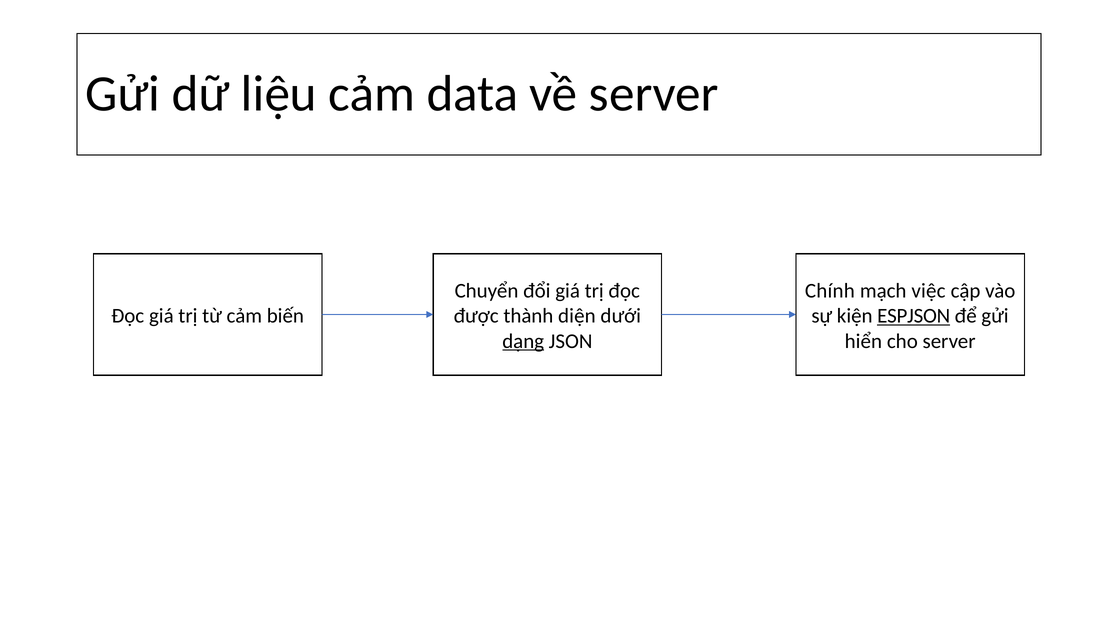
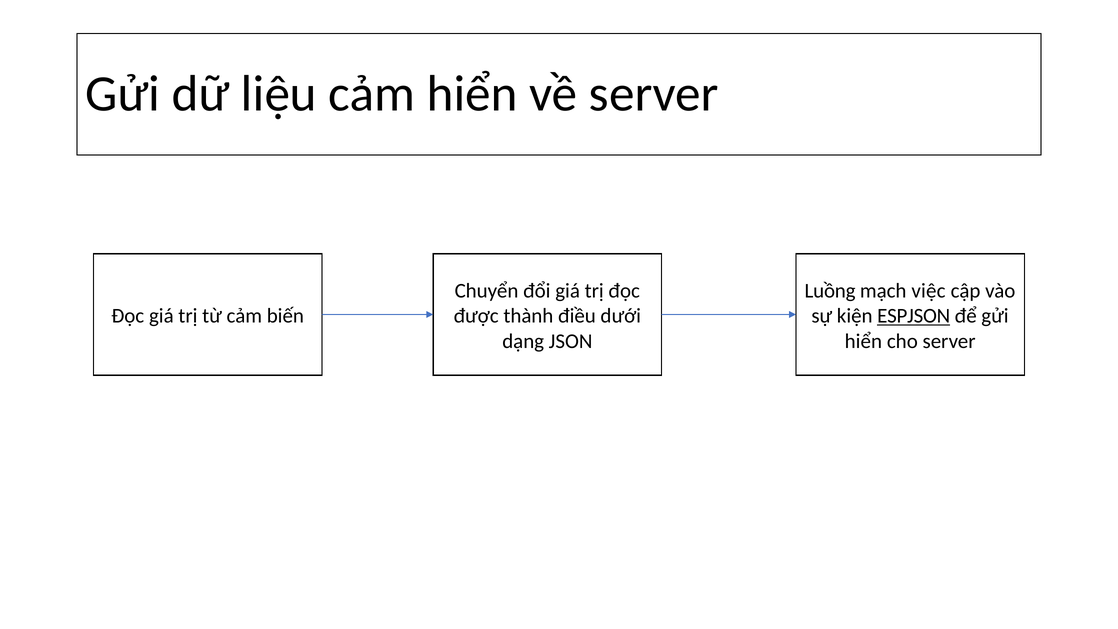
cảm data: data -> hiển (472, 94)
Chính: Chính -> Luồng (830, 291)
diện: diện -> điều (577, 316)
dạng underline: present -> none (523, 341)
